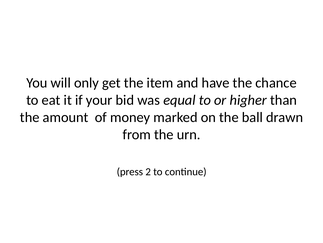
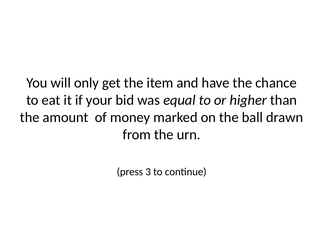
2: 2 -> 3 (148, 171)
